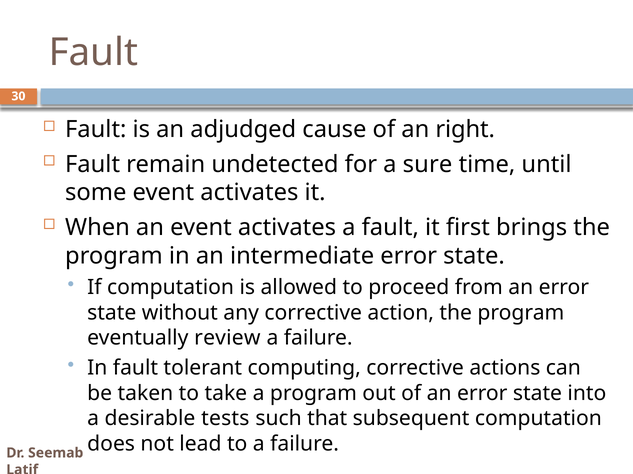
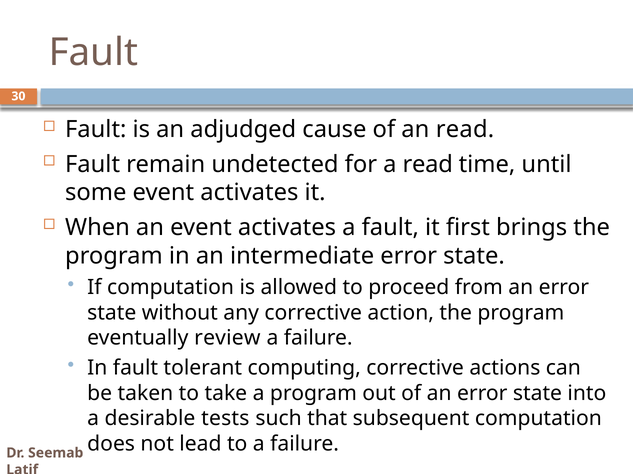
an right: right -> read (465, 130)
a sure: sure -> read (428, 164)
